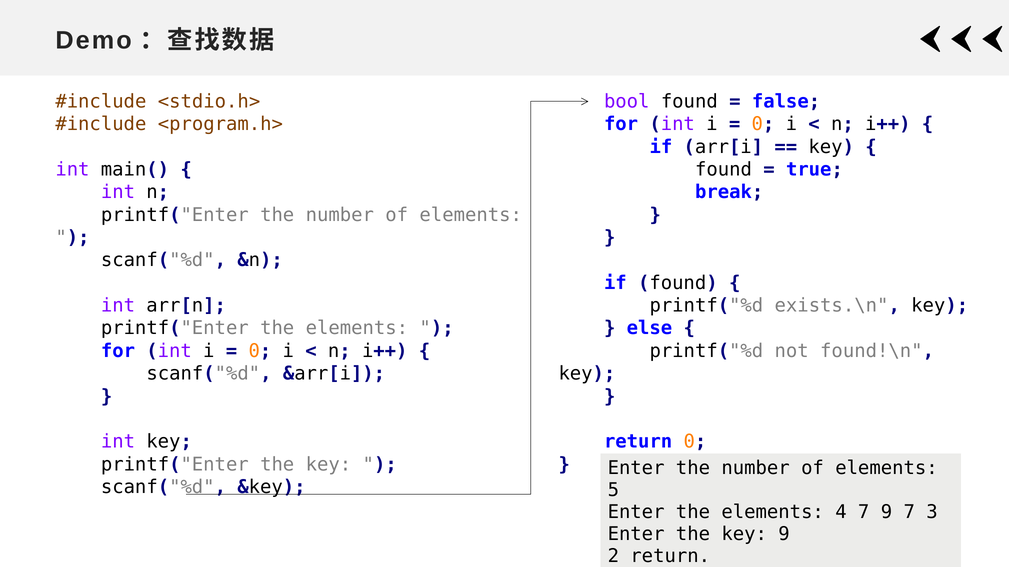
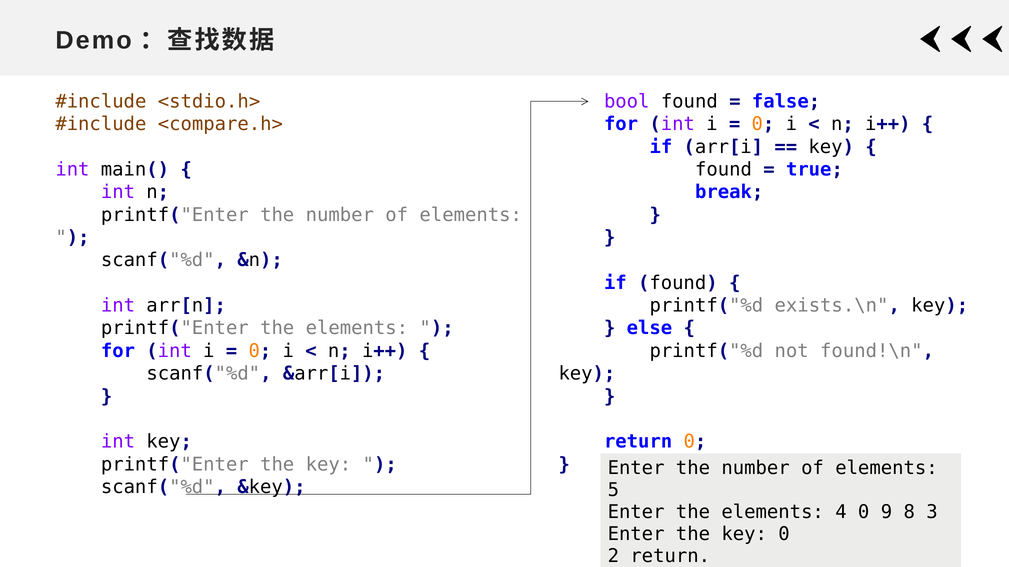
<program.h>: <program.h> -> <compare.h> (220, 124)
4 7: 7 -> 0 (864, 513)
9 7: 7 -> 8 (909, 513)
key 9: 9 -> 0 (784, 535)
